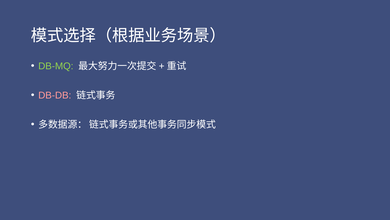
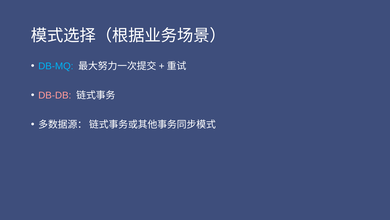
DB-MQ colour: light green -> light blue (56, 66)
